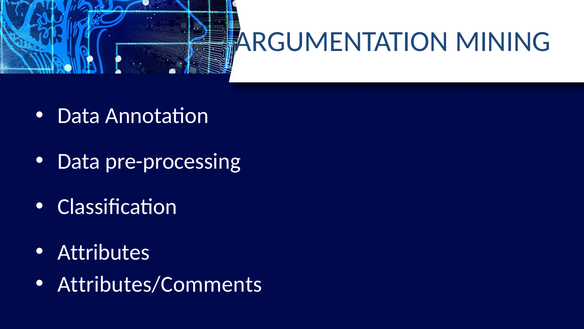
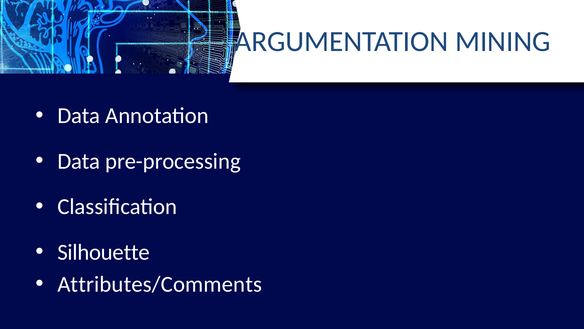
Attributes: Attributes -> Silhouette (104, 252)
